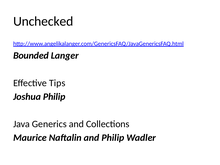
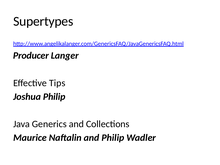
Unchecked: Unchecked -> Supertypes (43, 21)
Bounded: Bounded -> Producer (31, 56)
